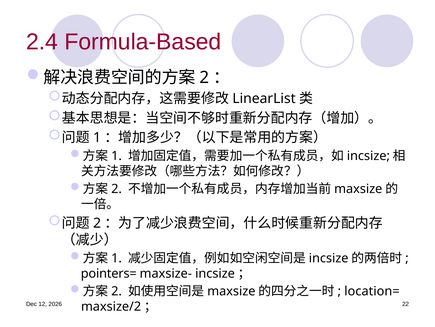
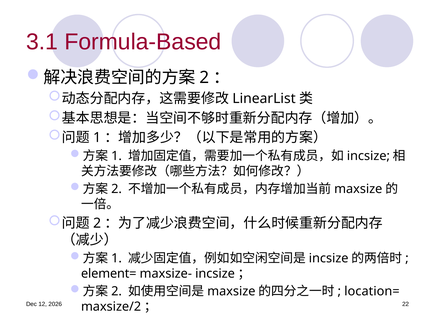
2.4: 2.4 -> 3.1 (42, 42)
pointers=: pointers= -> element= (109, 273)
